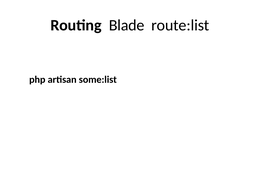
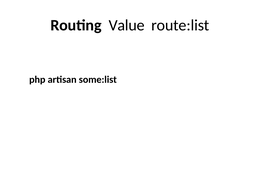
Blade: Blade -> Value (127, 25)
